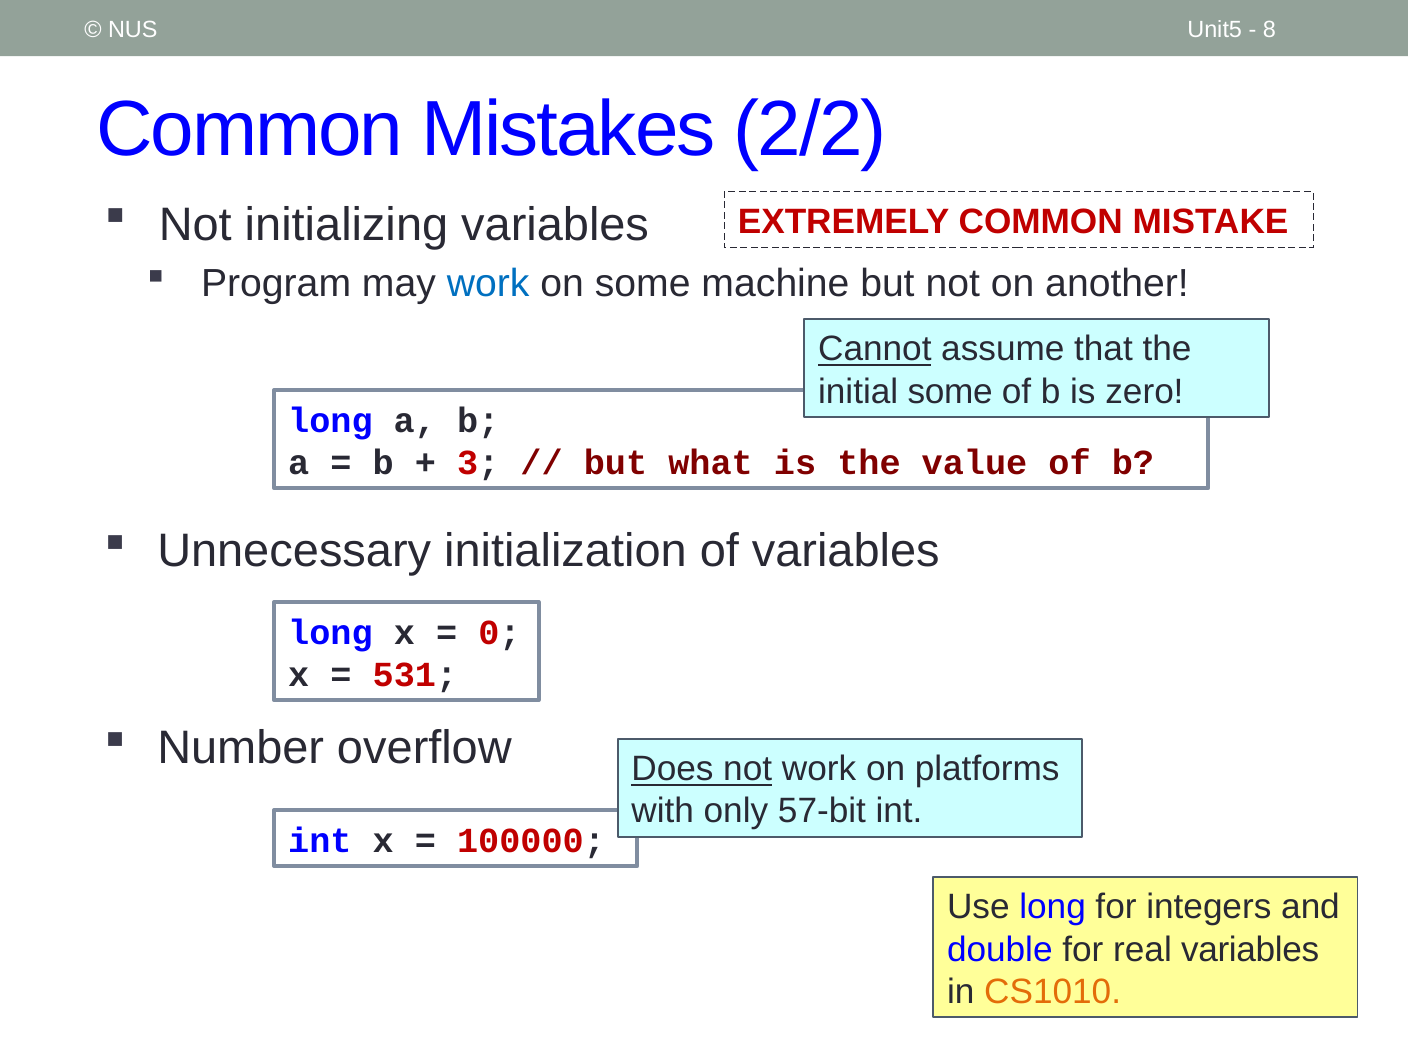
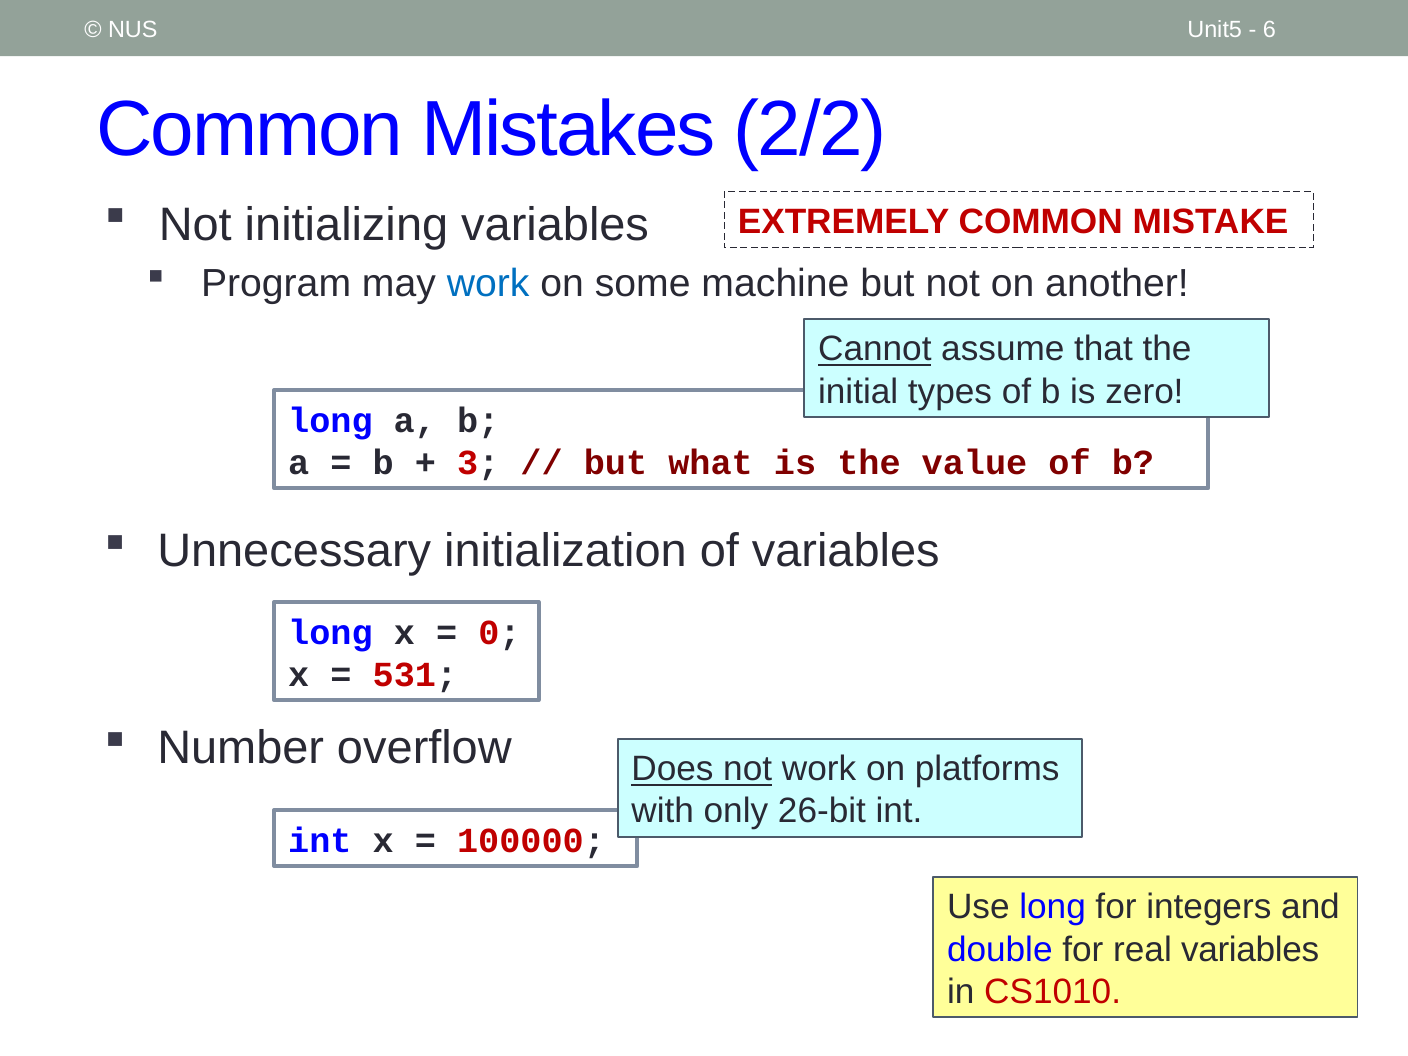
8: 8 -> 6 (1270, 30)
initial some: some -> types (950, 391)
57-bit: 57-bit -> 26-bit (822, 811)
CS1010 colour: orange -> red (1053, 992)
